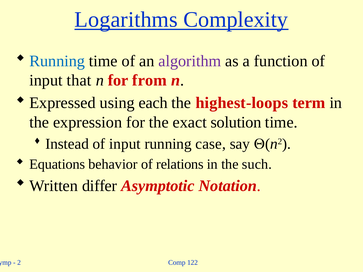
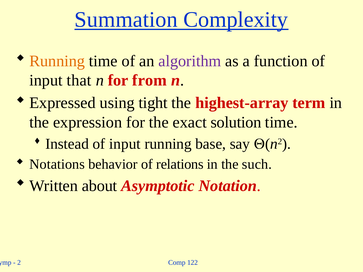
Logarithms: Logarithms -> Summation (126, 20)
Running colour: blue -> orange (57, 61)
each: each -> tight (153, 103)
highest-loops: highest-loops -> highest-array (242, 103)
case: case -> base (211, 144)
Equations: Equations -> Notations (57, 164)
differ: differ -> about (100, 186)
